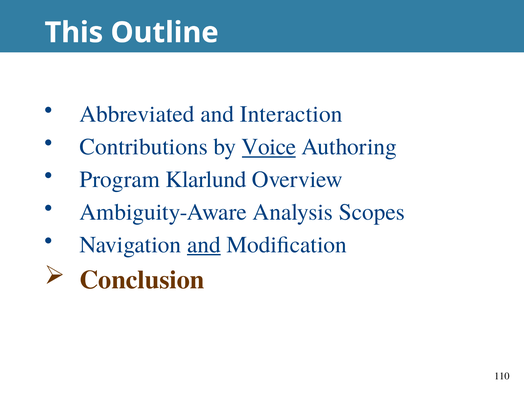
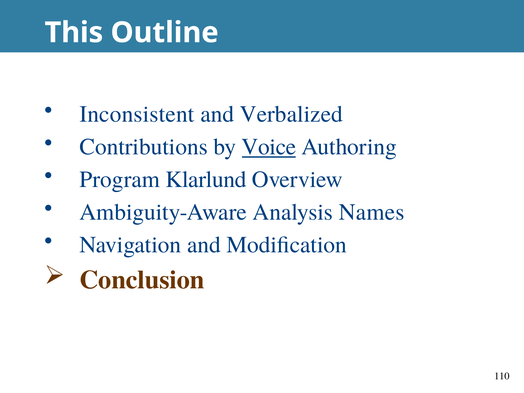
Abbreviated: Abbreviated -> Inconsistent (137, 114)
Interaction: Interaction -> Verbalized (291, 114)
Scopes: Scopes -> Names (372, 212)
and underline: present -> none (204, 245)
